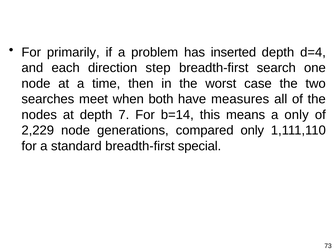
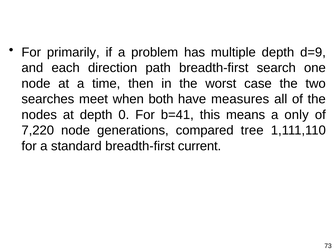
inserted: inserted -> multiple (233, 52)
d=4: d=4 -> d=9 (313, 52)
step: step -> path (158, 68)
7: 7 -> 0 (124, 115)
b=14: b=14 -> b=41 (177, 115)
2,229: 2,229 -> 7,220 (38, 130)
compared only: only -> tree (252, 130)
special: special -> current (200, 146)
